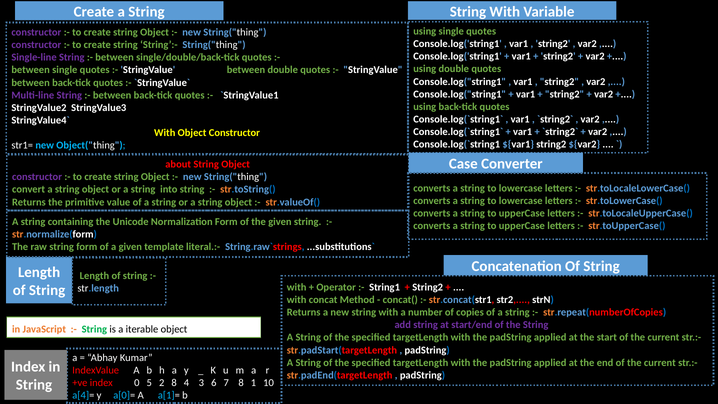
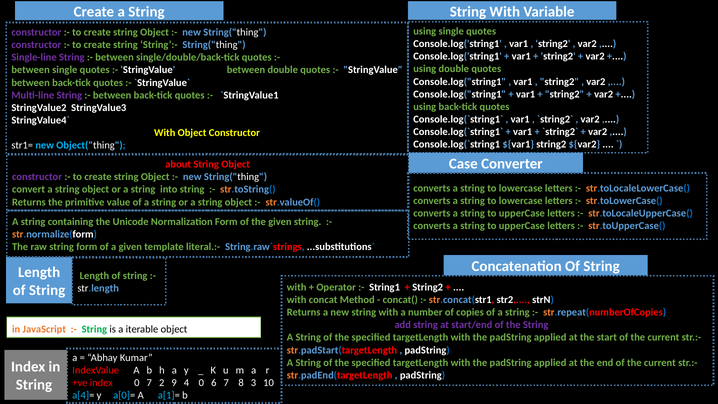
0 5: 5 -> 7 (149, 383)
2 8: 8 -> 9 (174, 383)
4 3: 3 -> 0 (201, 383)
1: 1 -> 3 (253, 383)
